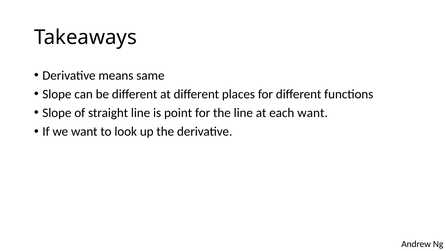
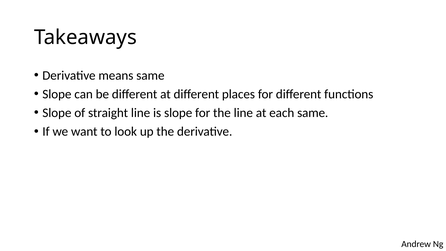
is point: point -> slope (178, 113)
each want: want -> same (313, 113)
